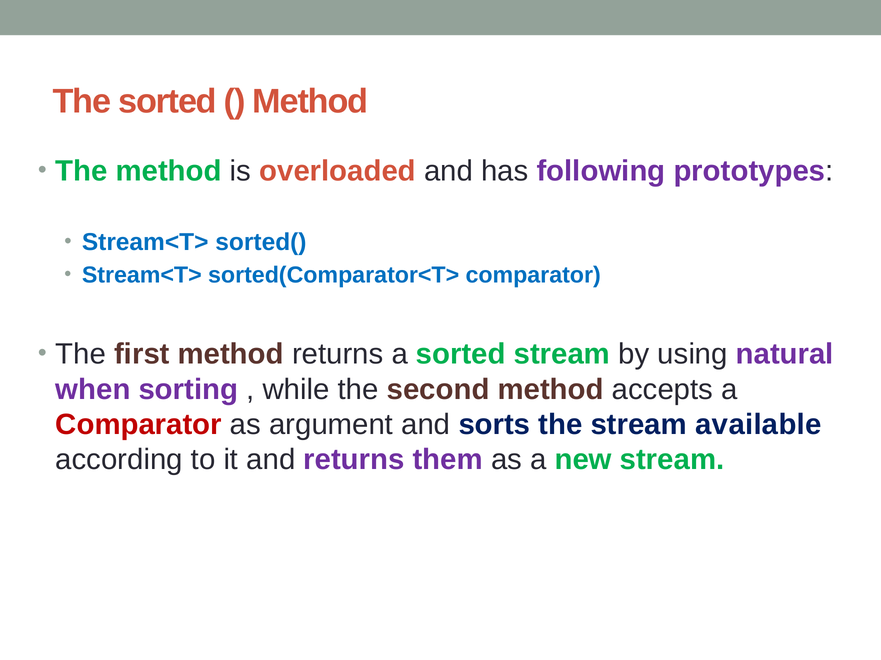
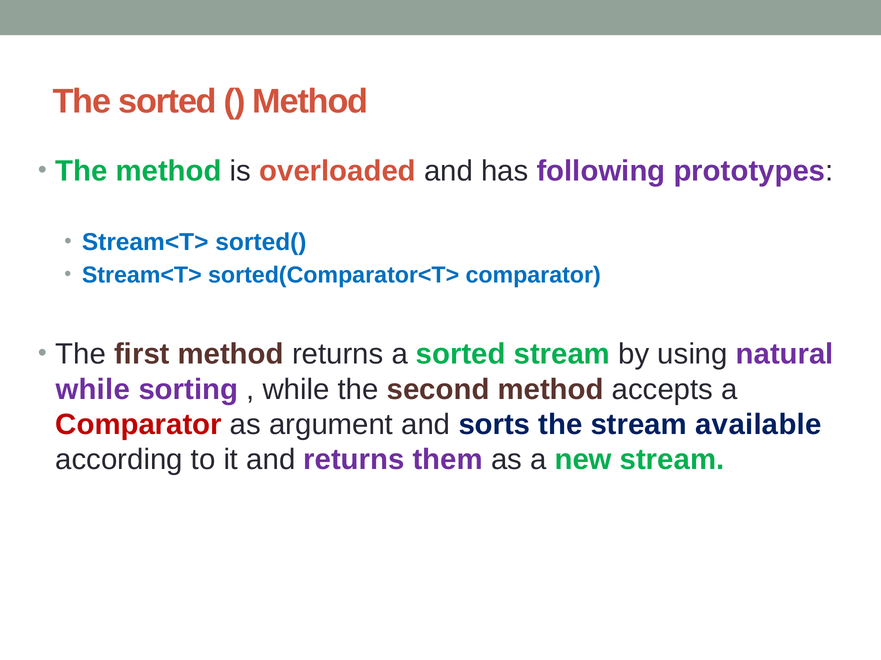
when: when -> while (93, 390)
